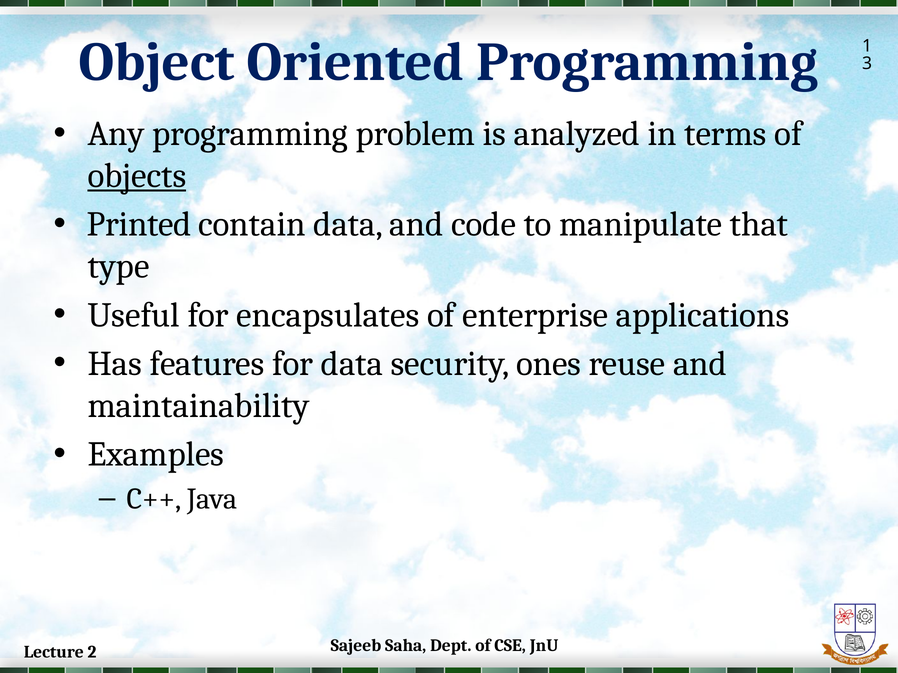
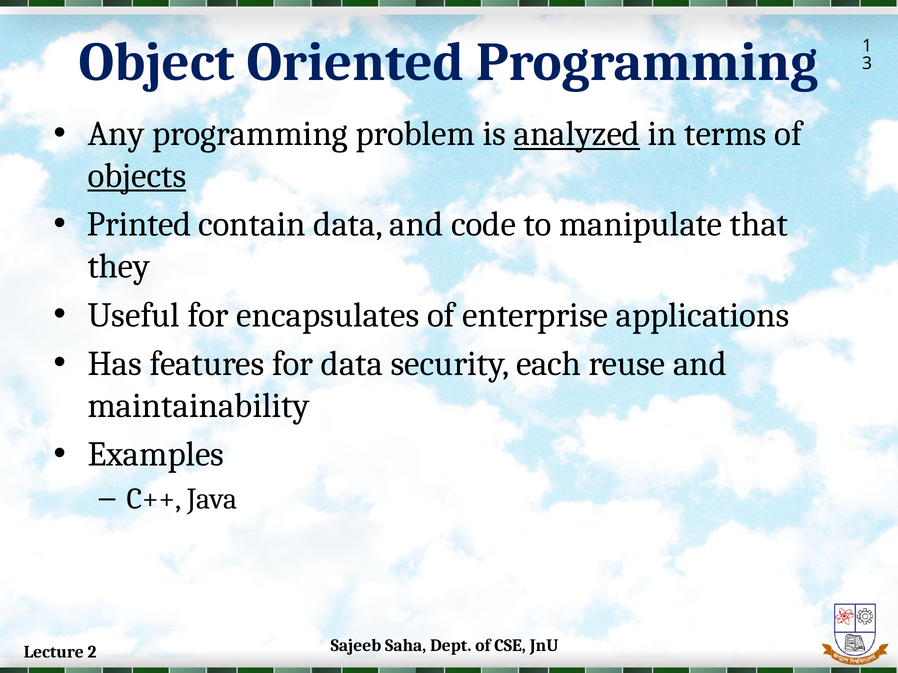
analyzed underline: none -> present (577, 134)
type: type -> they (119, 266)
ones: ones -> each (549, 364)
